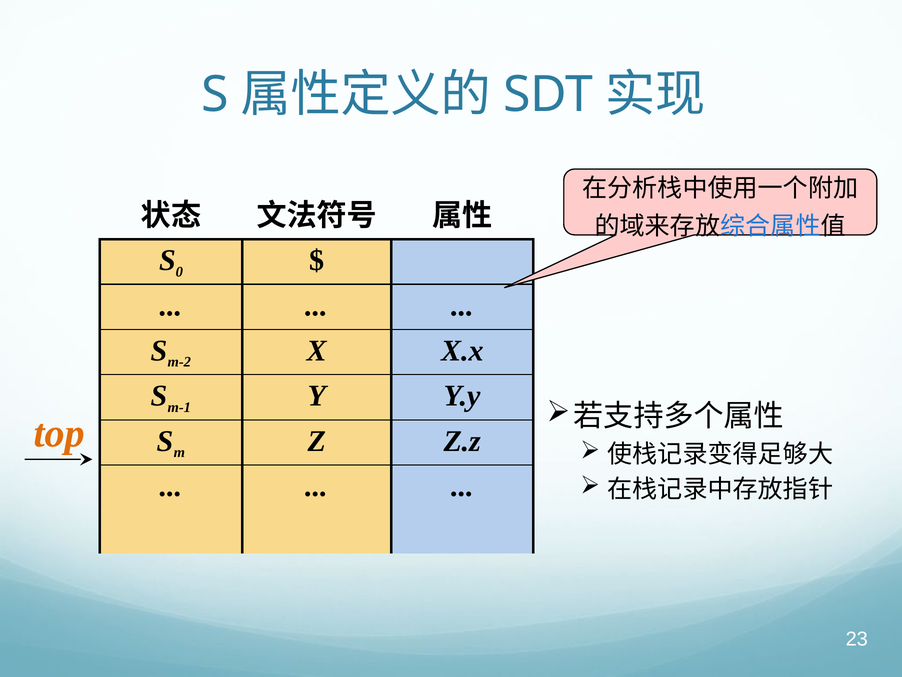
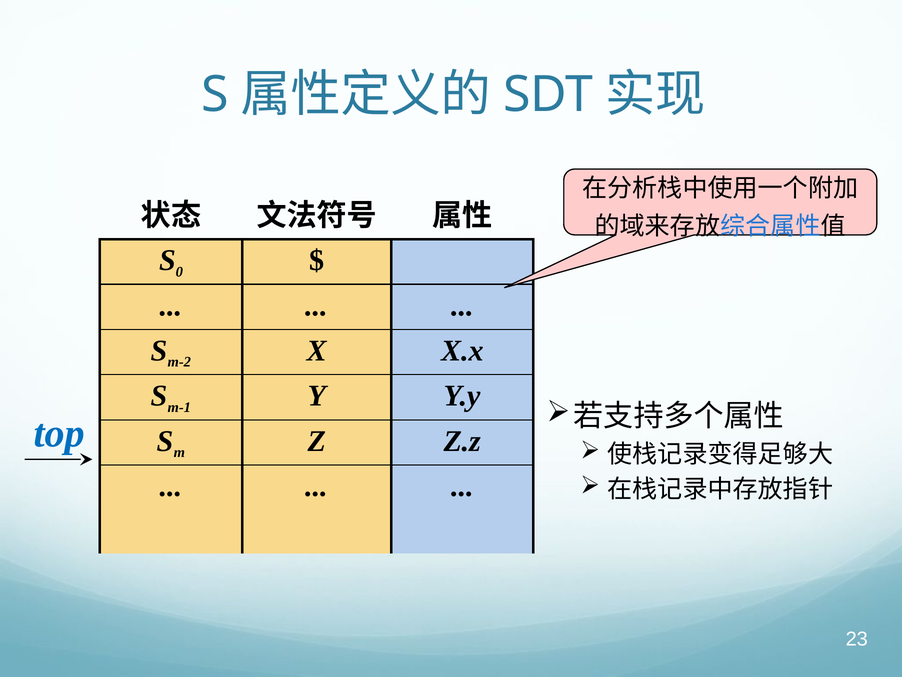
top colour: orange -> blue (59, 433)
